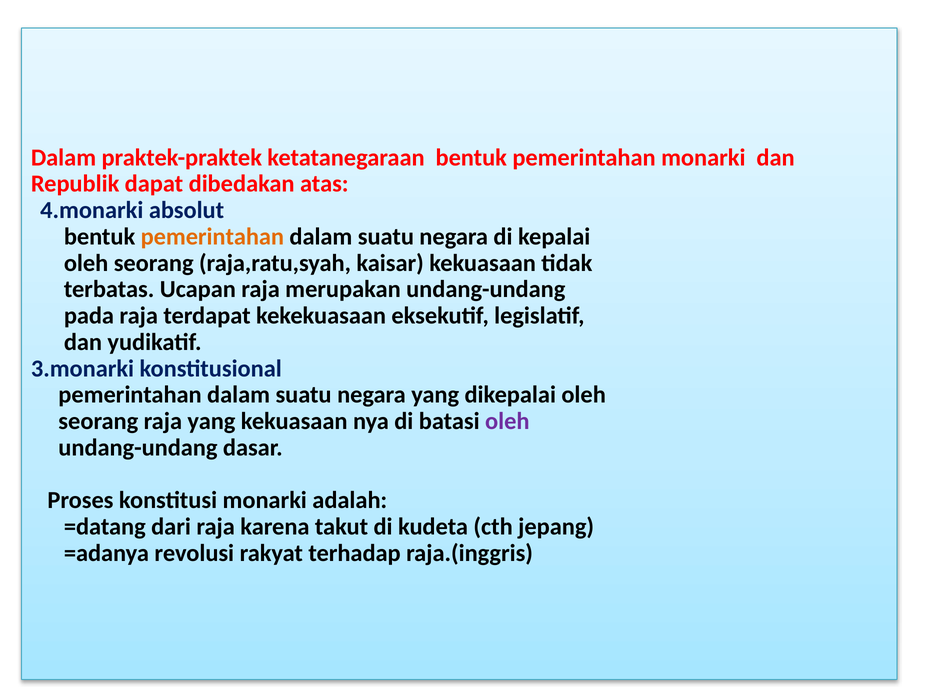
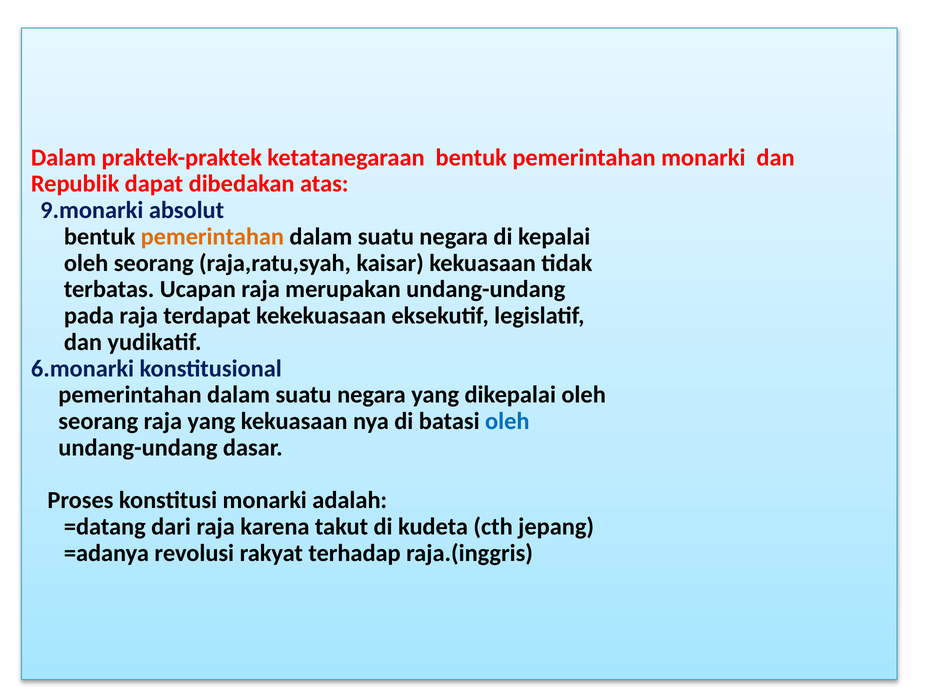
4.monarki: 4.monarki -> 9.monarki (92, 210)
3.monarki: 3.monarki -> 6.monarki (83, 369)
oleh colour: purple -> blue (507, 422)
